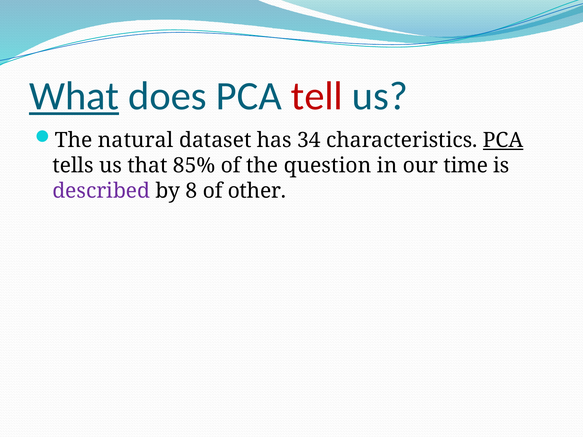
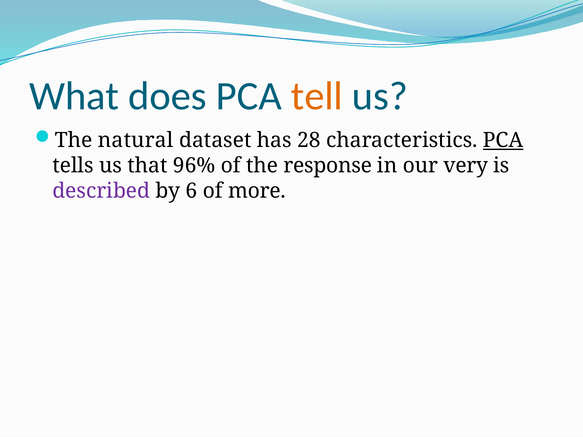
What underline: present -> none (74, 96)
tell colour: red -> orange (317, 96)
34: 34 -> 28 (309, 140)
85%: 85% -> 96% (194, 166)
question: question -> response (328, 166)
time: time -> very (466, 166)
8: 8 -> 6 (191, 191)
other: other -> more (257, 191)
